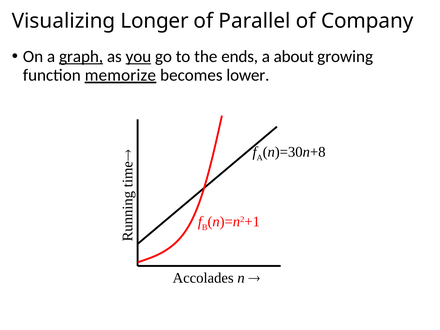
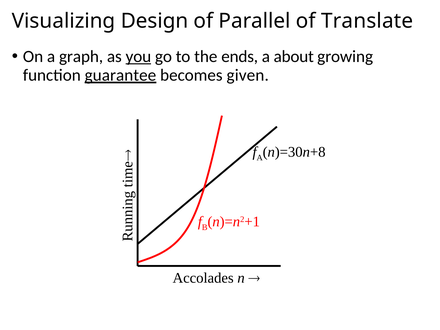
Longer: Longer -> Design (155, 21)
Company: Company -> Translate (367, 21)
graph underline: present -> none (81, 57)
memorize: memorize -> guarantee (120, 75)
lower: lower -> given (248, 75)
